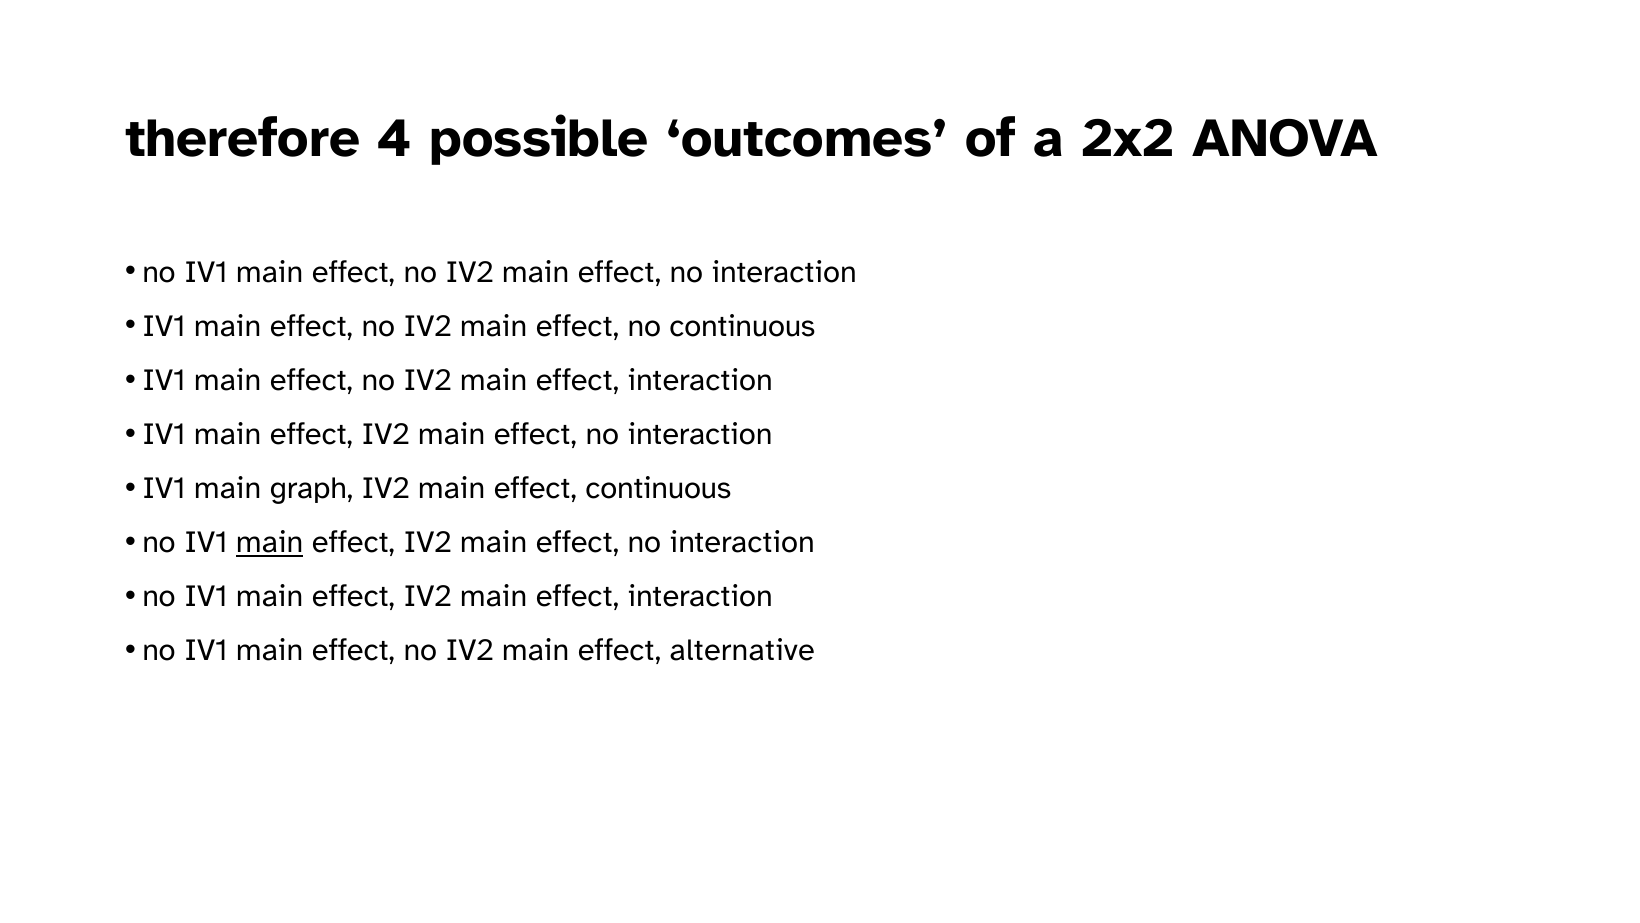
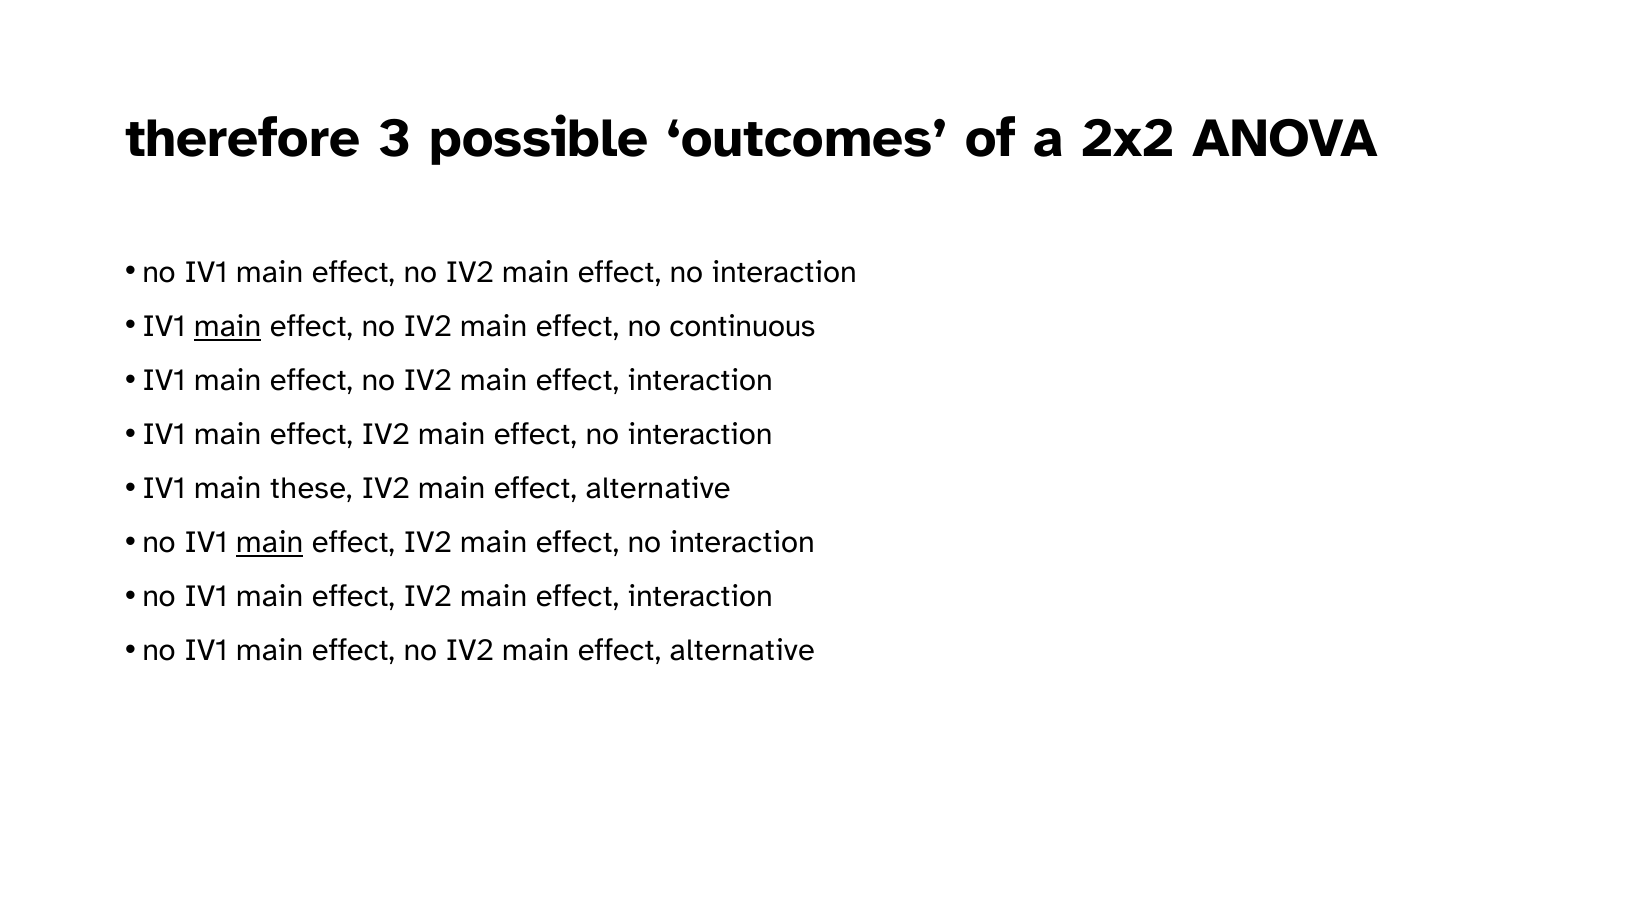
4: 4 -> 3 (395, 138)
main underline: none -> present (228, 326)
graph: graph -> these (311, 488)
continuous: continuous -> alternative (658, 488)
